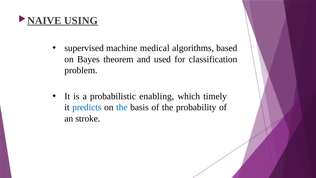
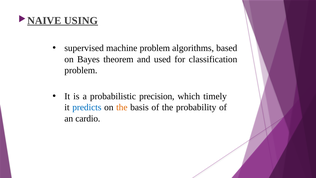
machine medical: medical -> problem (155, 48)
enabling: enabling -> precision (157, 96)
the colour: blue -> orange (122, 107)
stroke: stroke -> cardio (88, 118)
